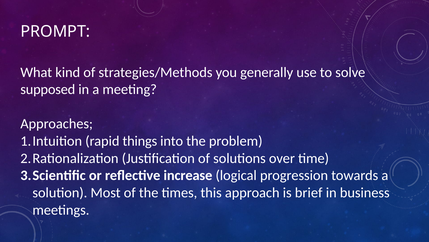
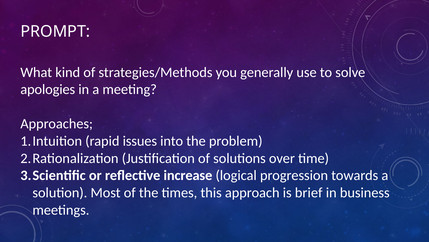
supposed: supposed -> apologies (48, 89)
things: things -> issues (140, 141)
